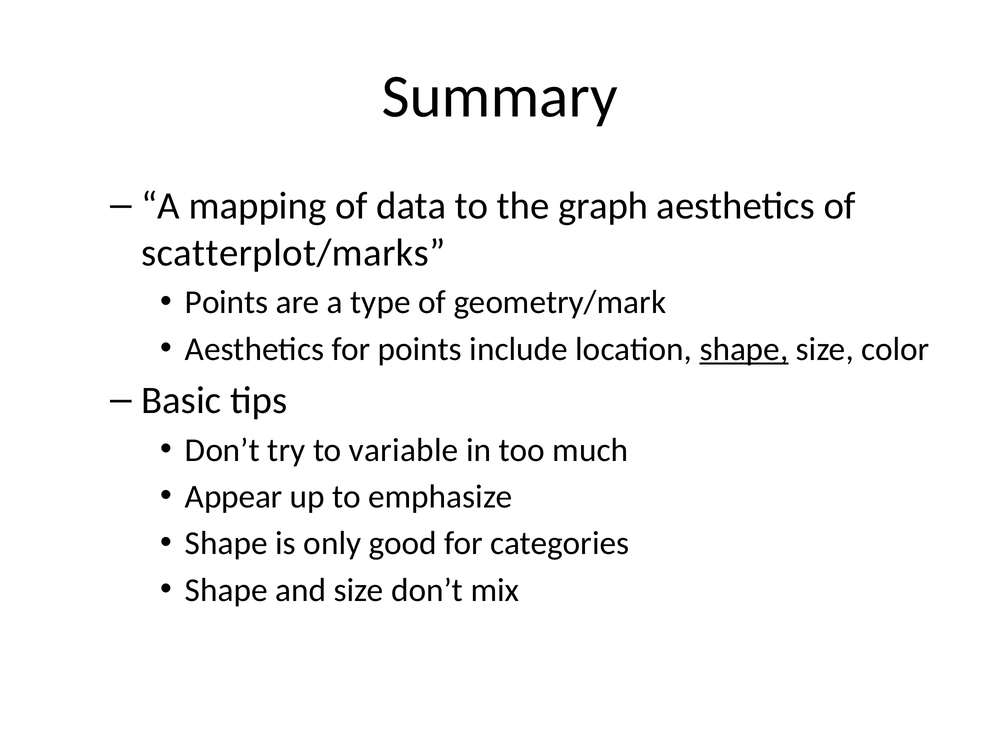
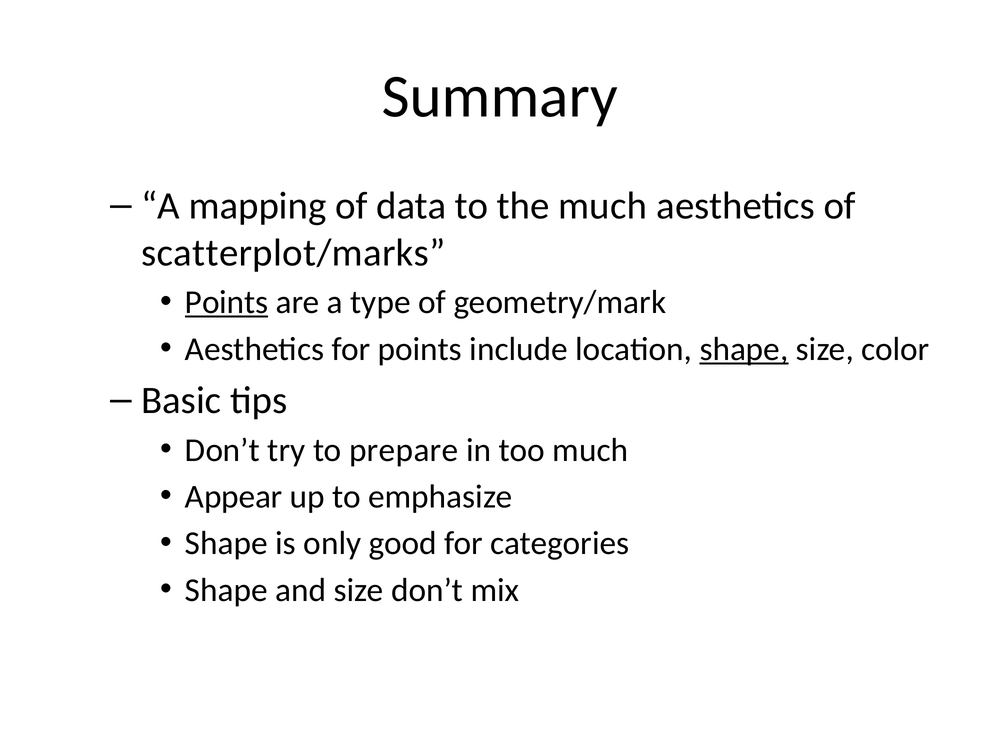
the graph: graph -> much (603, 206)
Points underline: none -> present (227, 302)
variable: variable -> prepare (404, 450)
